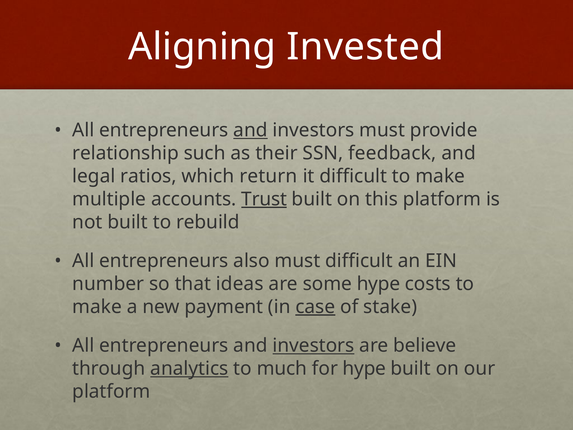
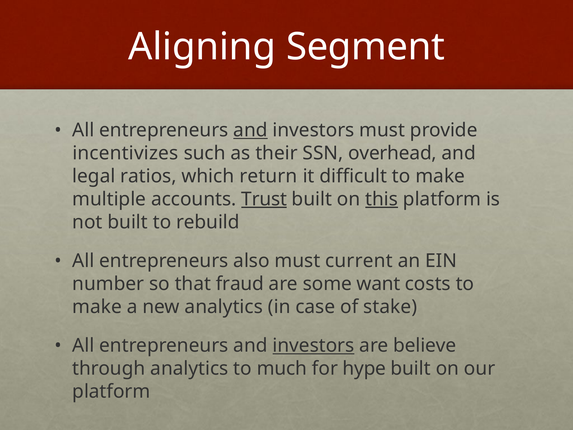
Invested: Invested -> Segment (366, 47)
relationship: relationship -> incentivizes (125, 153)
feedback: feedback -> overhead (392, 153)
this underline: none -> present (382, 199)
must difficult: difficult -> current (359, 261)
ideas: ideas -> fraud (240, 284)
some hype: hype -> want (378, 284)
new payment: payment -> analytics (224, 307)
case underline: present -> none (315, 307)
analytics underline: present -> none (189, 368)
